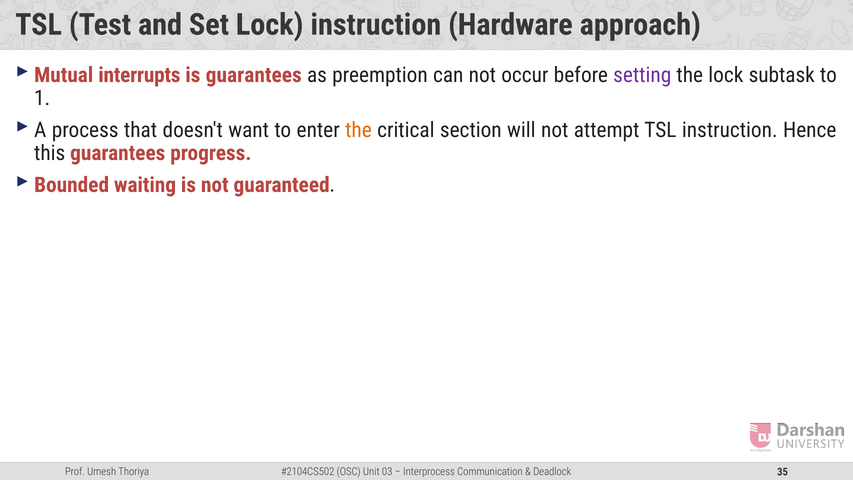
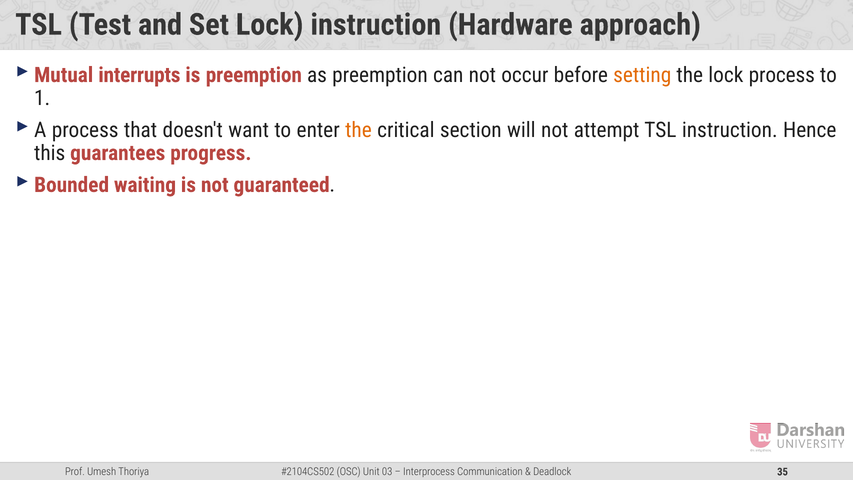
is guarantees: guarantees -> preemption (254, 75)
setting colour: purple -> orange (642, 75)
lock subtask: subtask -> process (782, 75)
